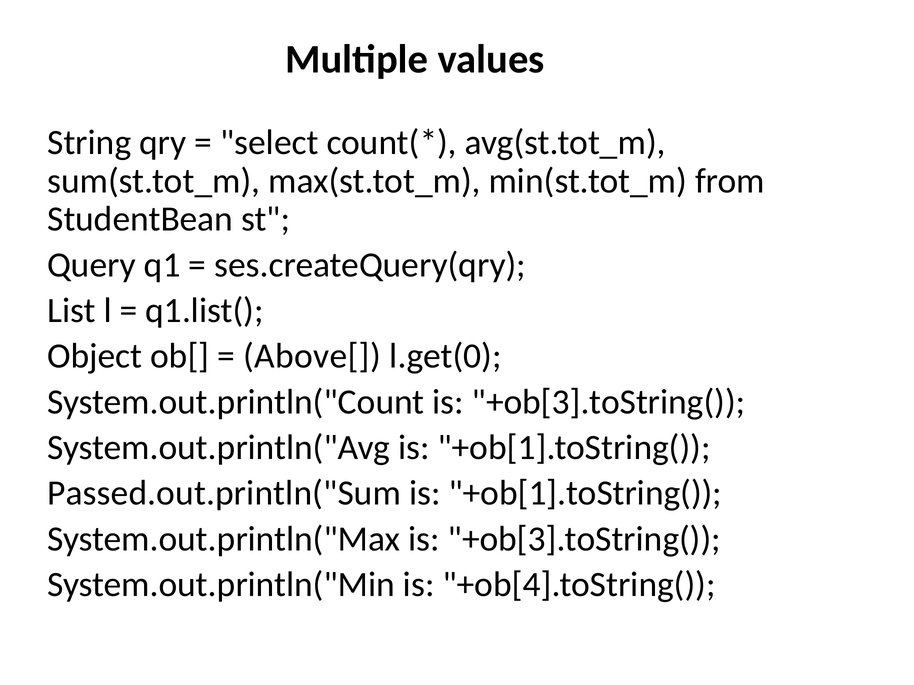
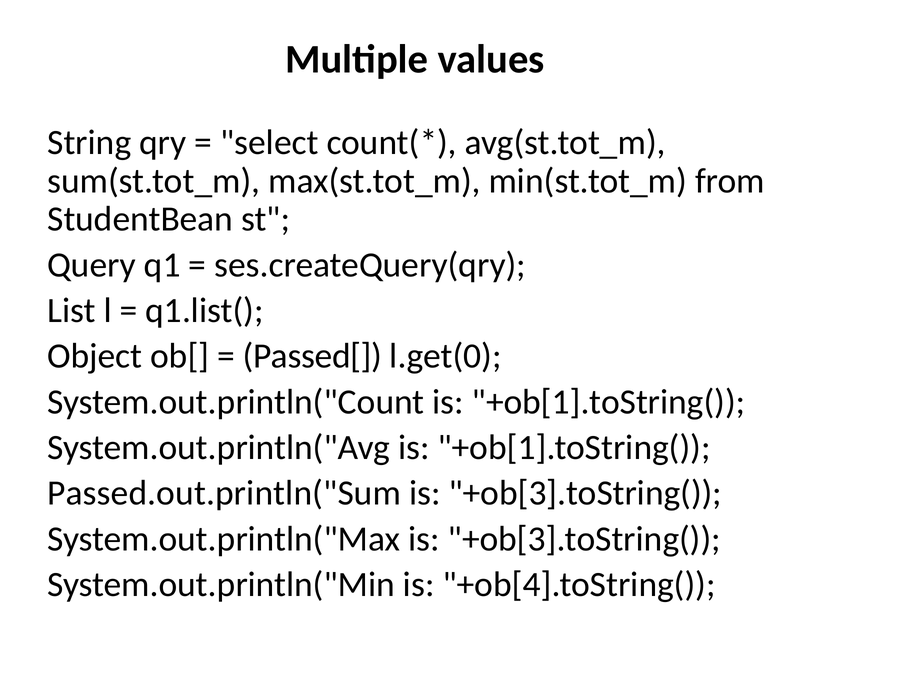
Above[: Above[ -> Passed[ (312, 357)
System.out.println("Count is +ob[3].toString(: +ob[3].toString( -> +ob[1].toString( (609, 402)
+ob[1].toString(: +ob[1].toString( -> +ob[3].toString( (585, 494)
